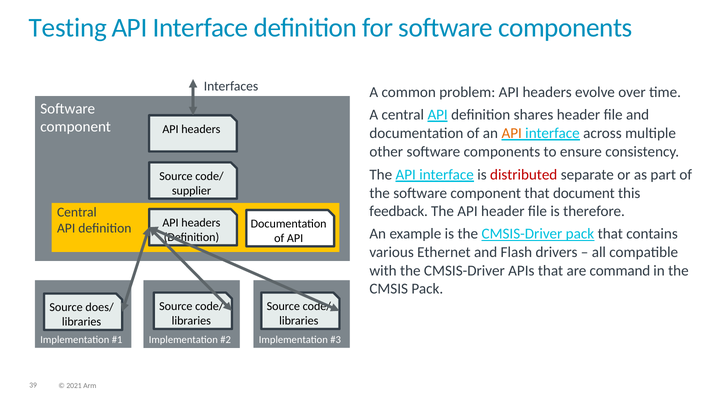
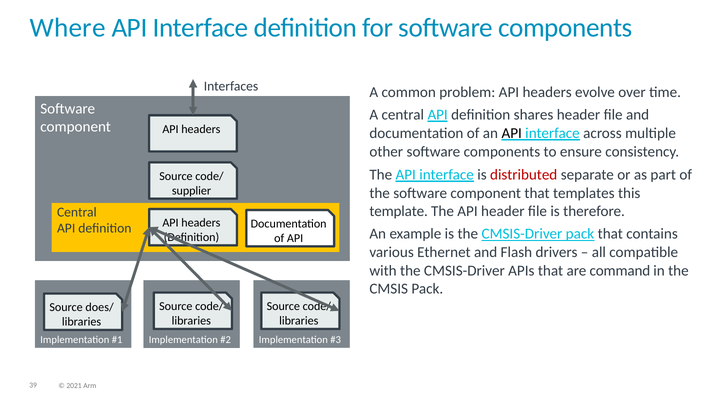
Testing: Testing -> Where (68, 28)
API colour: orange -> black (512, 133)
document: document -> templates (584, 193)
feedback: feedback -> template (399, 211)
